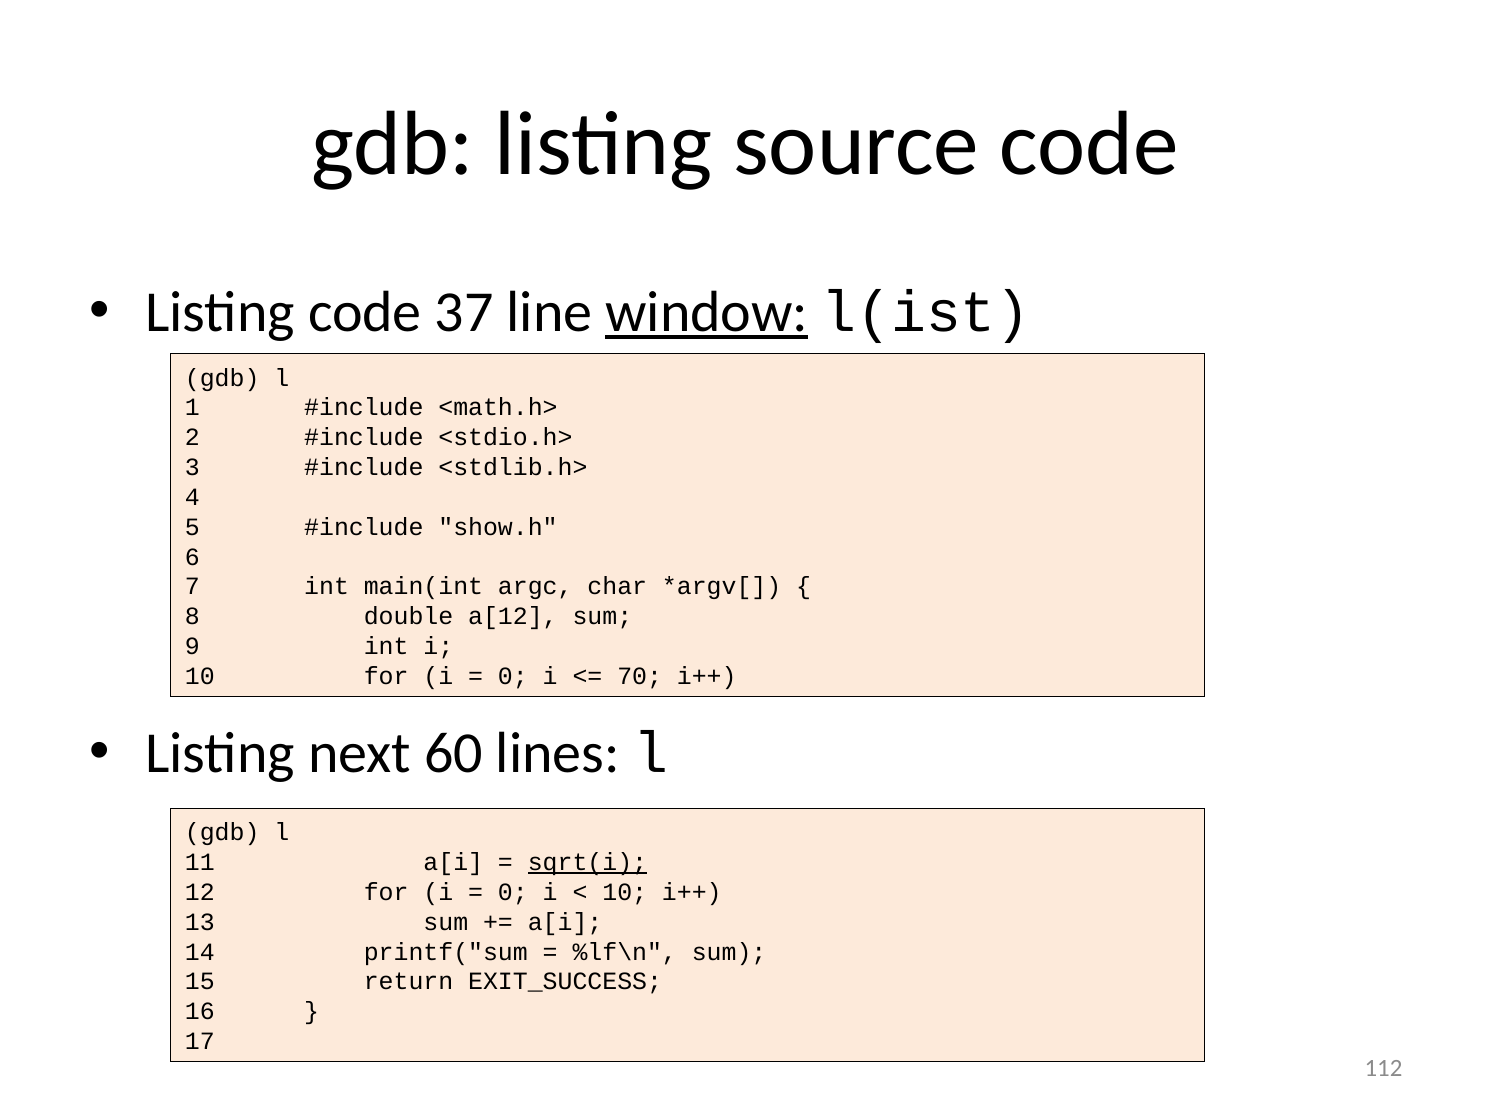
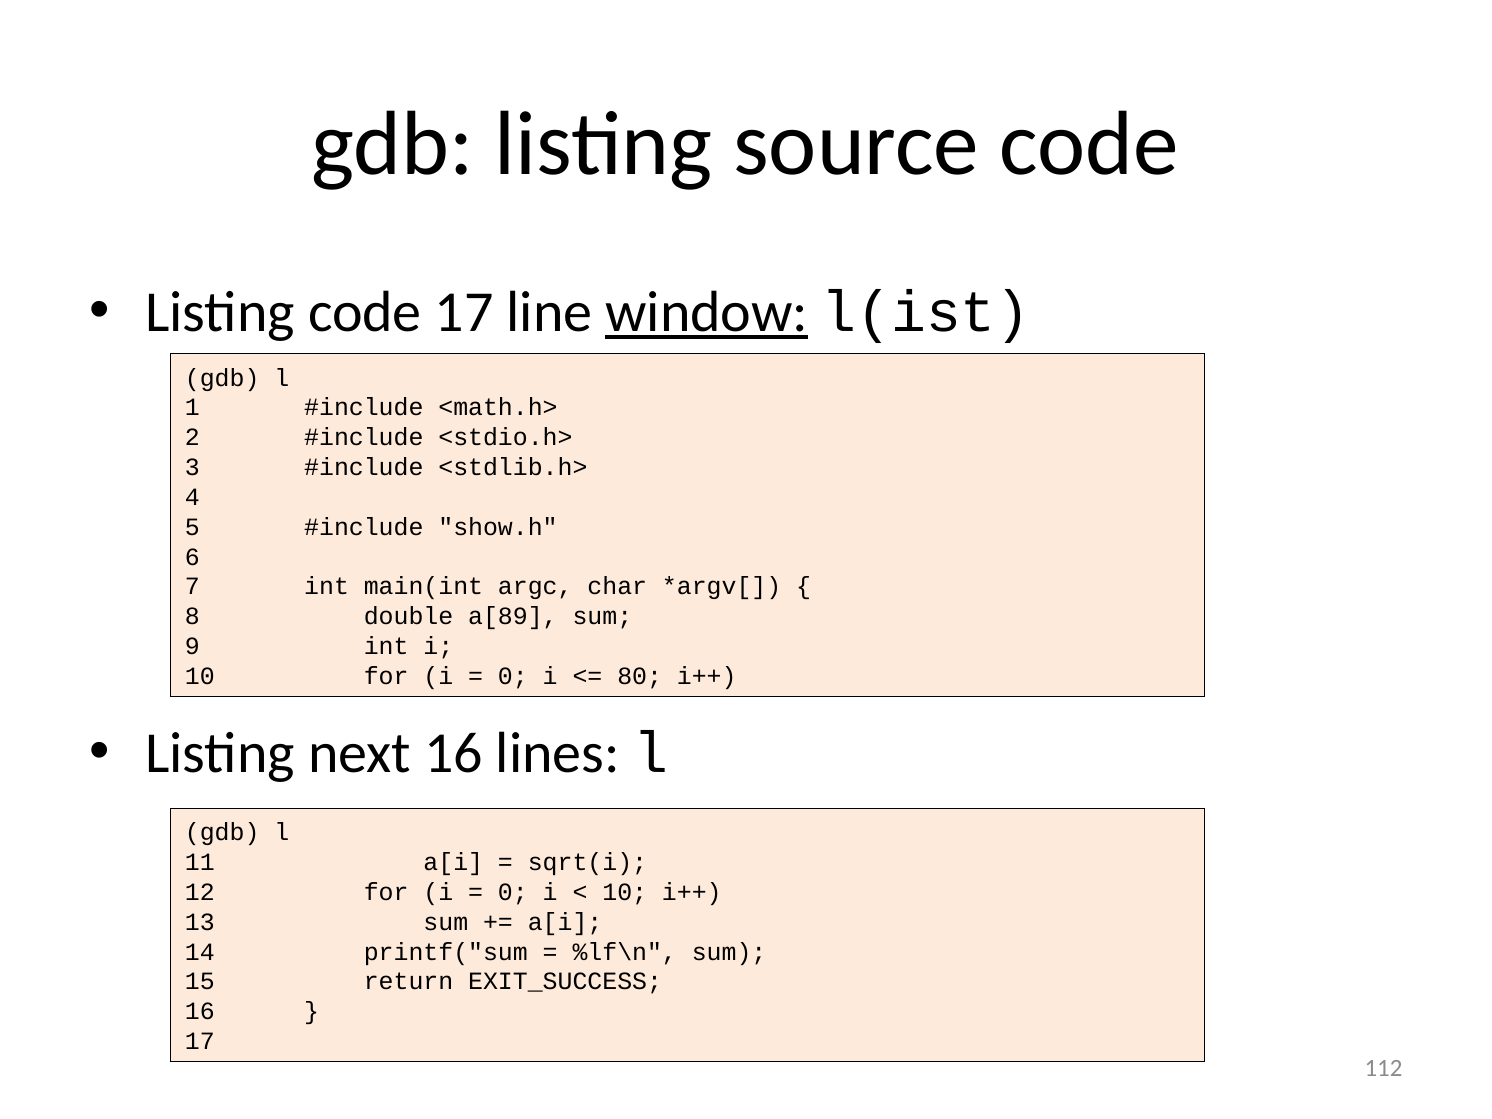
code 37: 37 -> 17 (464, 312)
a[12: a[12 -> a[89 (513, 617)
70: 70 -> 80 (640, 676)
next 60: 60 -> 16 (453, 753)
sqrt(i underline: present -> none (587, 862)
